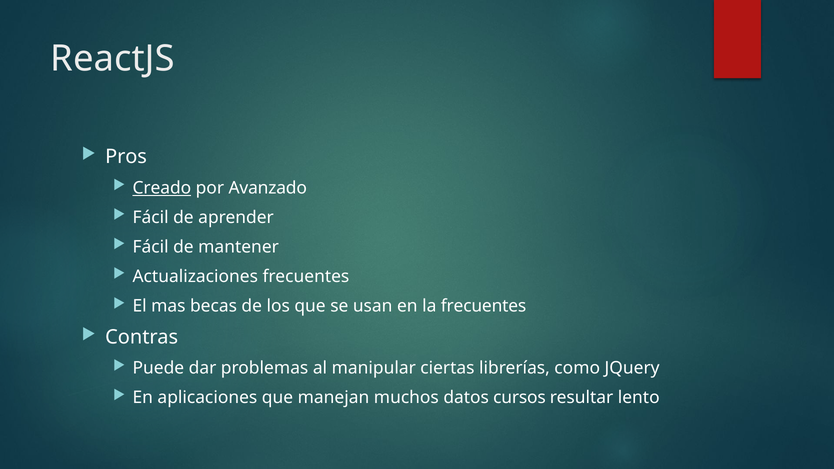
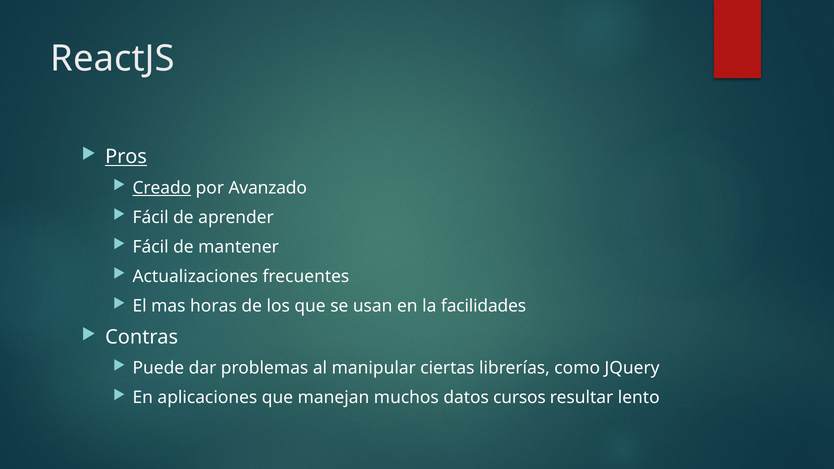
Pros underline: none -> present (126, 157)
becas: becas -> horas (213, 306)
la frecuentes: frecuentes -> facilidades (484, 306)
